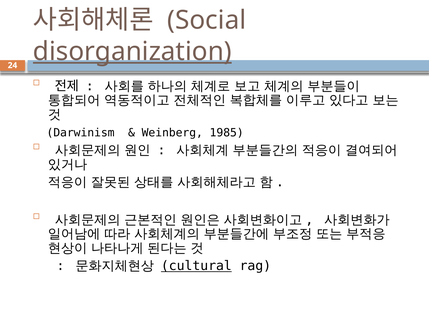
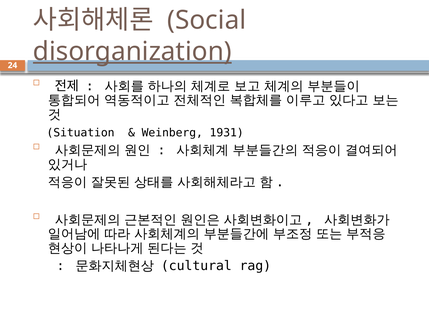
Darwinism: Darwinism -> Situation (81, 133)
1985: 1985 -> 1931 (227, 133)
cultural underline: present -> none (196, 266)
